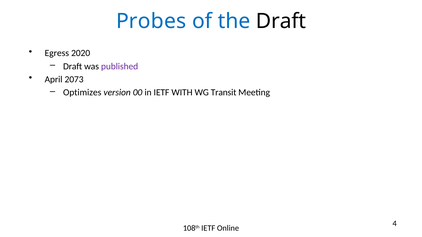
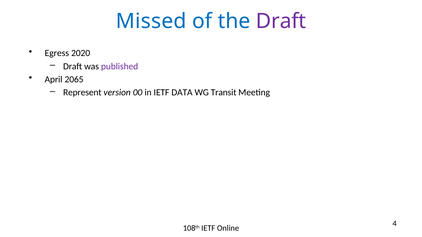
Probes: Probes -> Missed (151, 21)
Draft colour: black -> purple (281, 21)
2073: 2073 -> 2065 (74, 79)
Optimizes: Optimizes -> Represent (82, 93)
WITH: WITH -> DATA (182, 93)
